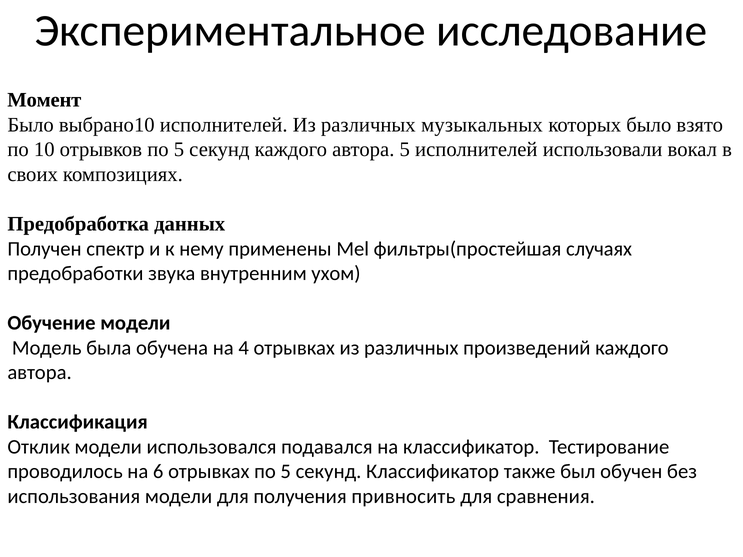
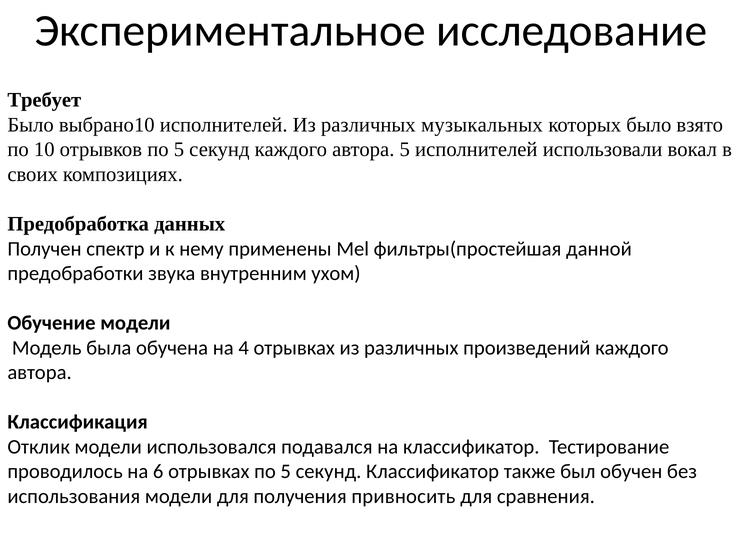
Момент: Момент -> Требует (44, 100)
случаях: случаях -> данной (599, 249)
